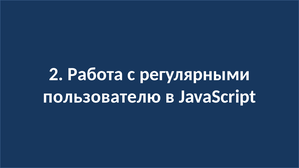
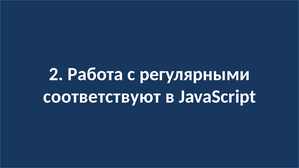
пользователю: пользователю -> соответствуют (102, 97)
